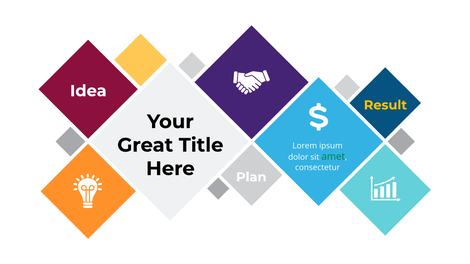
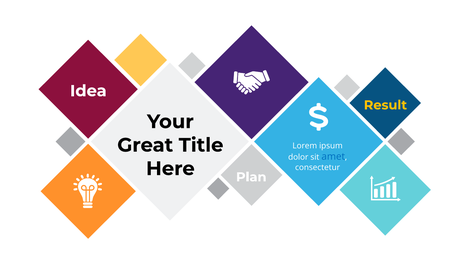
amet colour: green -> blue (333, 157)
